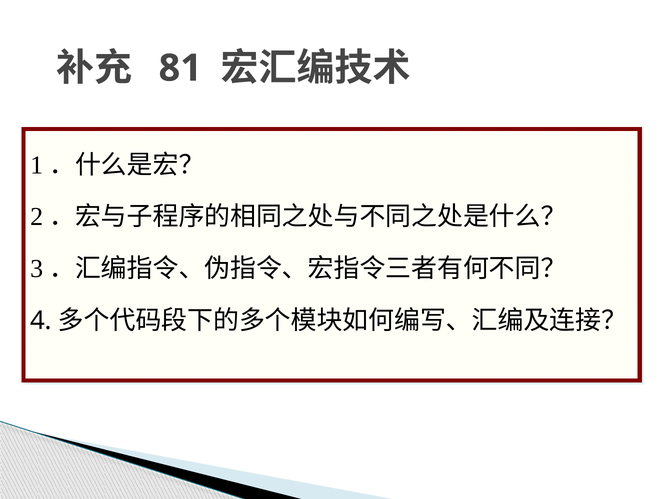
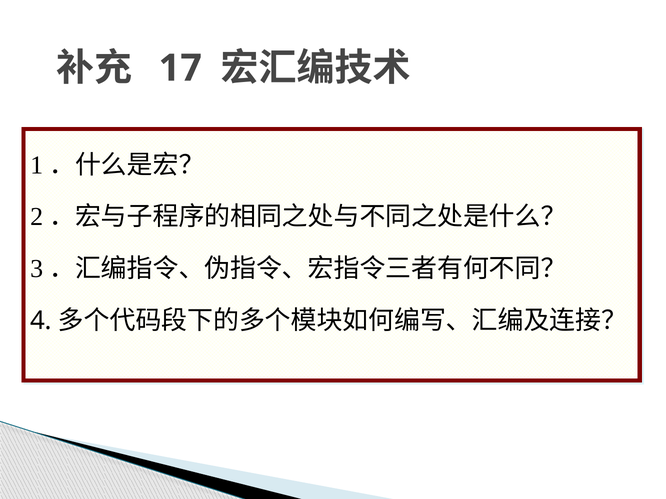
81: 81 -> 17 (180, 68)
